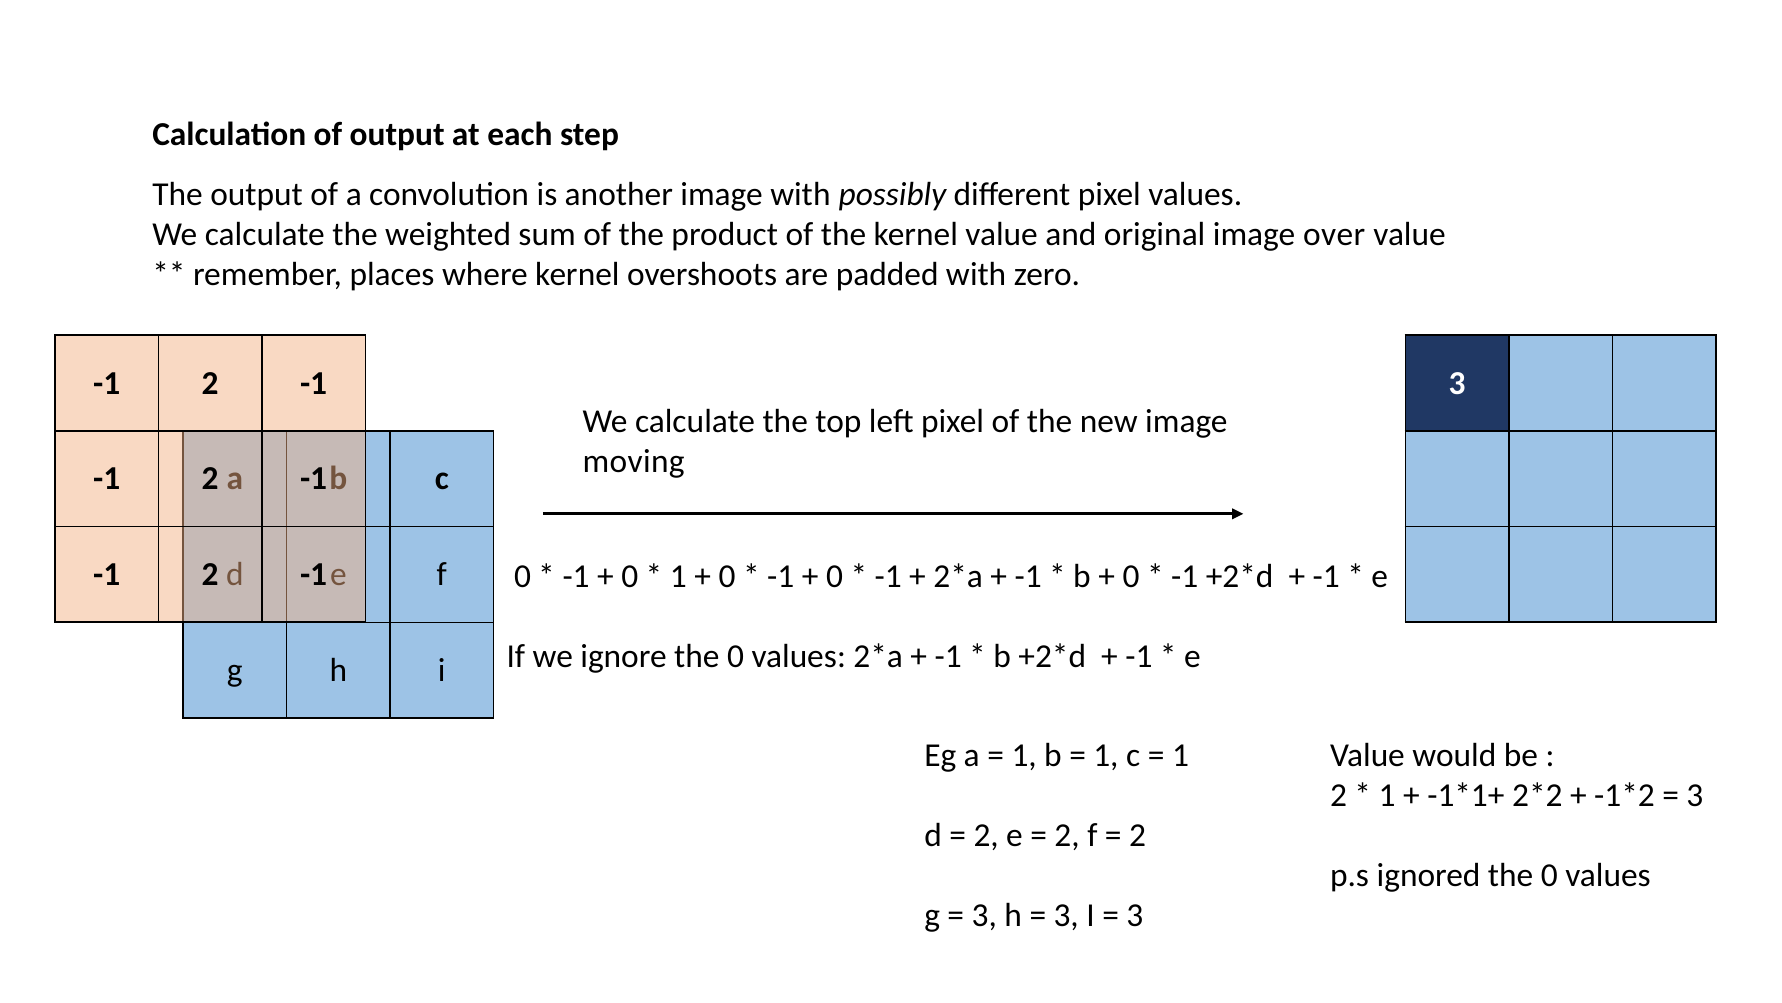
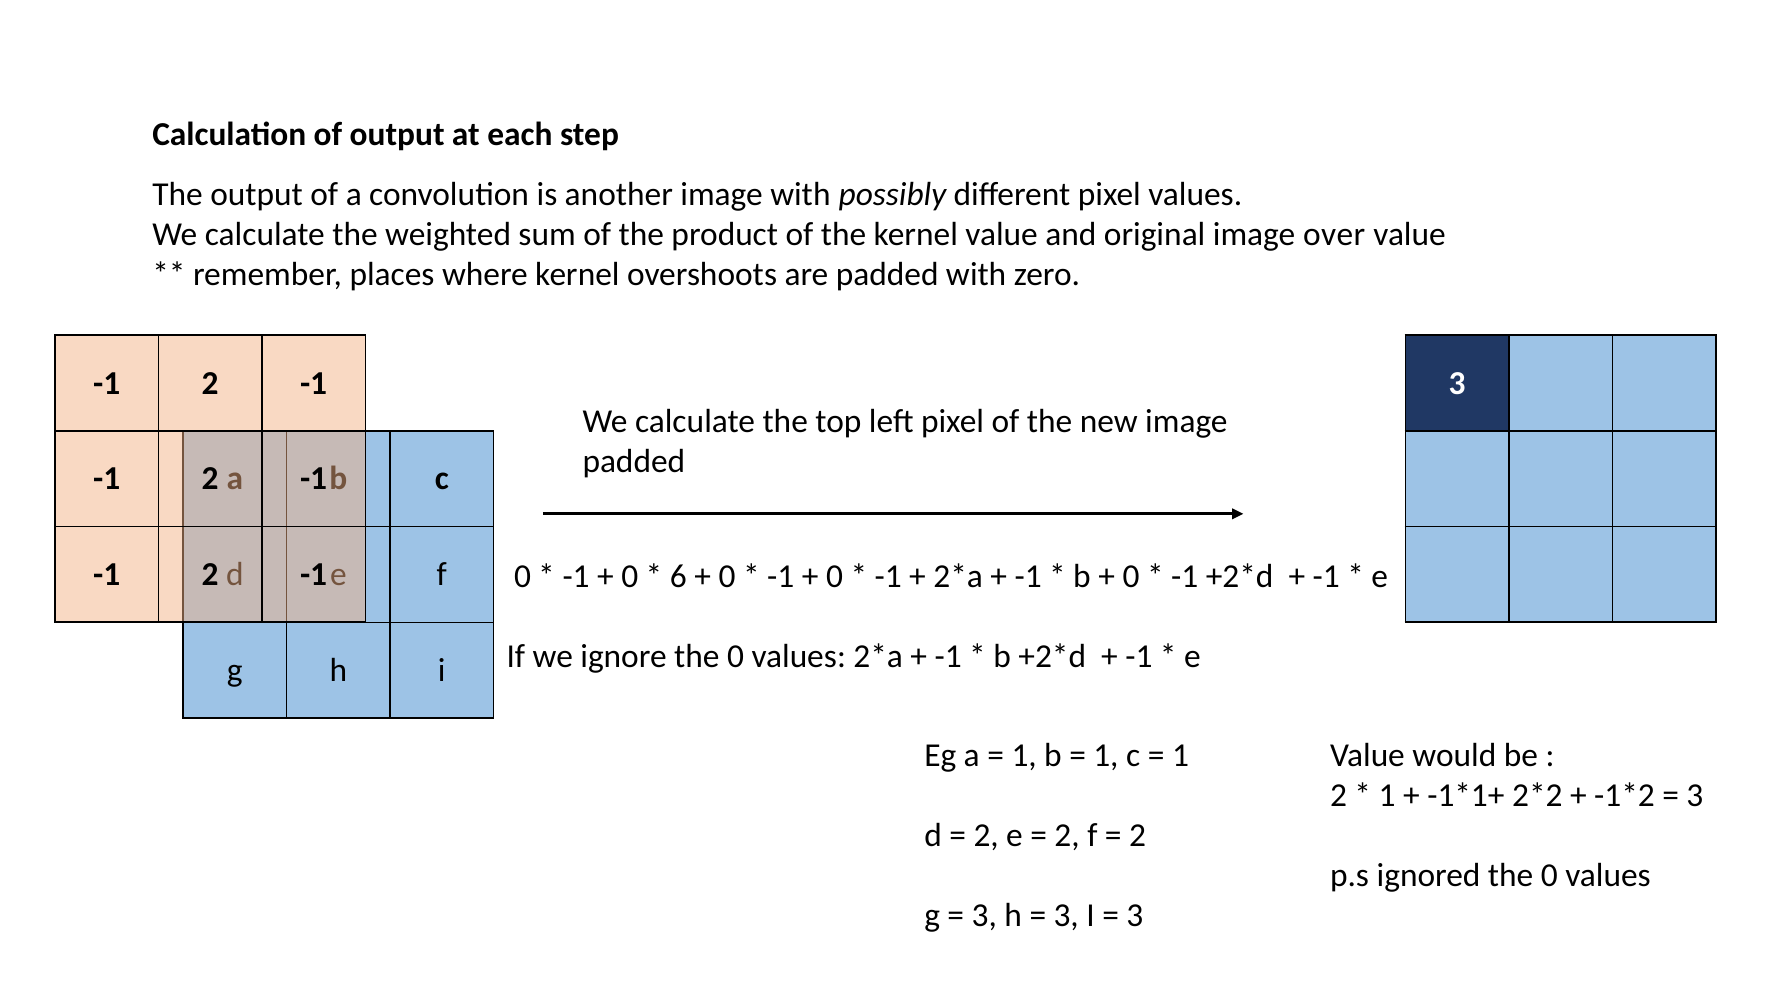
moving: moving -> padded (634, 461)
1: 1 -> 6 (678, 576)
